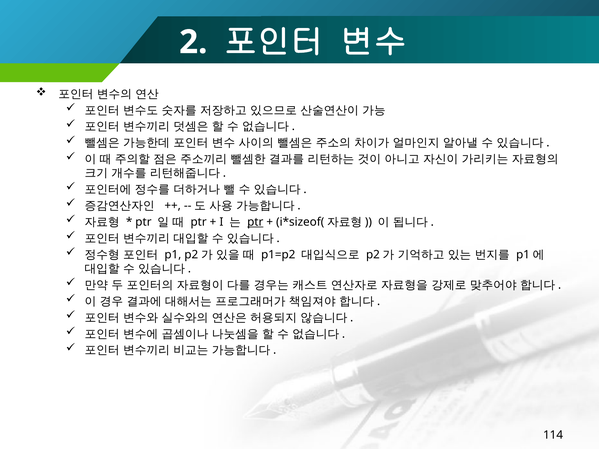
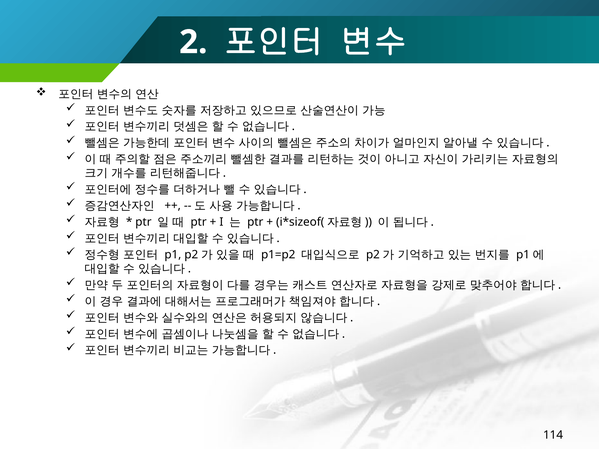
ptr underline: present -> none (255, 222)
